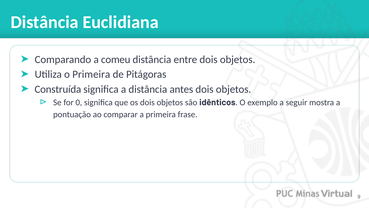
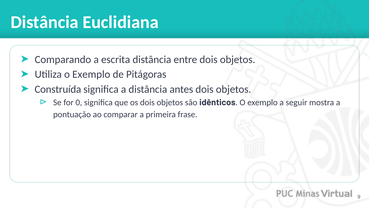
comeu: comeu -> escrita (116, 59)
Utiliza o Primeira: Primeira -> Exemplo (91, 74)
